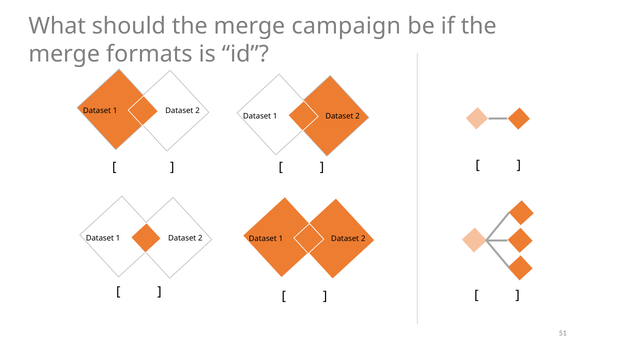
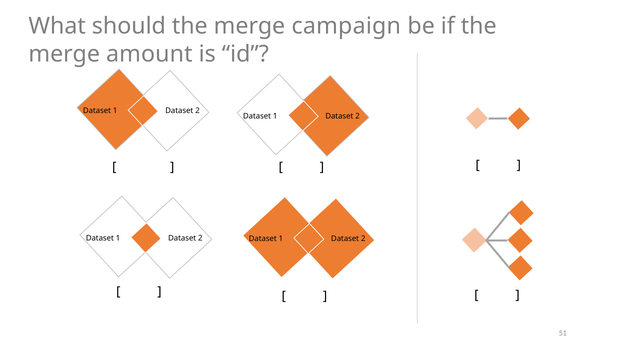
formats: formats -> amount (149, 54)
